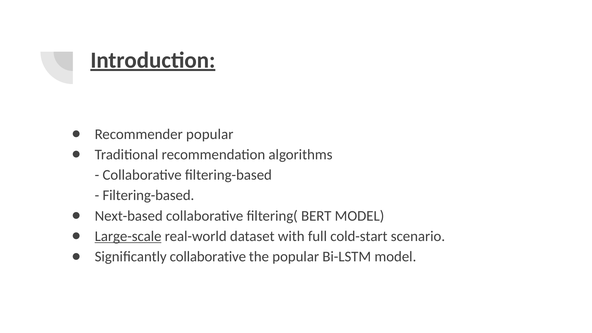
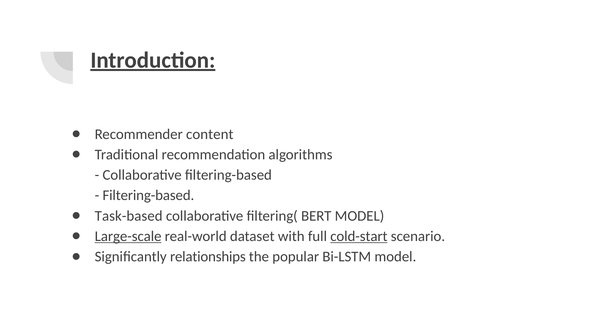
Recommender popular: popular -> content (210, 134)
Next-based: Next-based -> Task-based (129, 216)
cold-start underline: none -> present (359, 236)
Significantly collaborative: collaborative -> relationships (208, 257)
